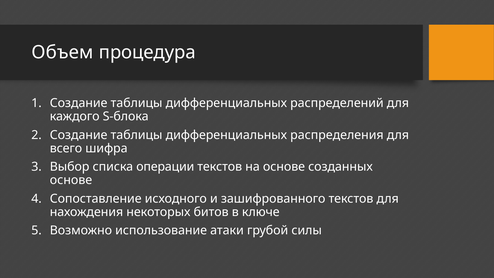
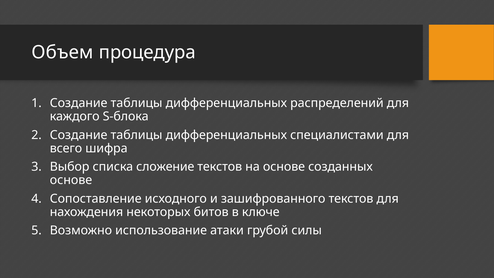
распределения: распределения -> специалистами (337, 135)
операции: операции -> сложение (165, 167)
